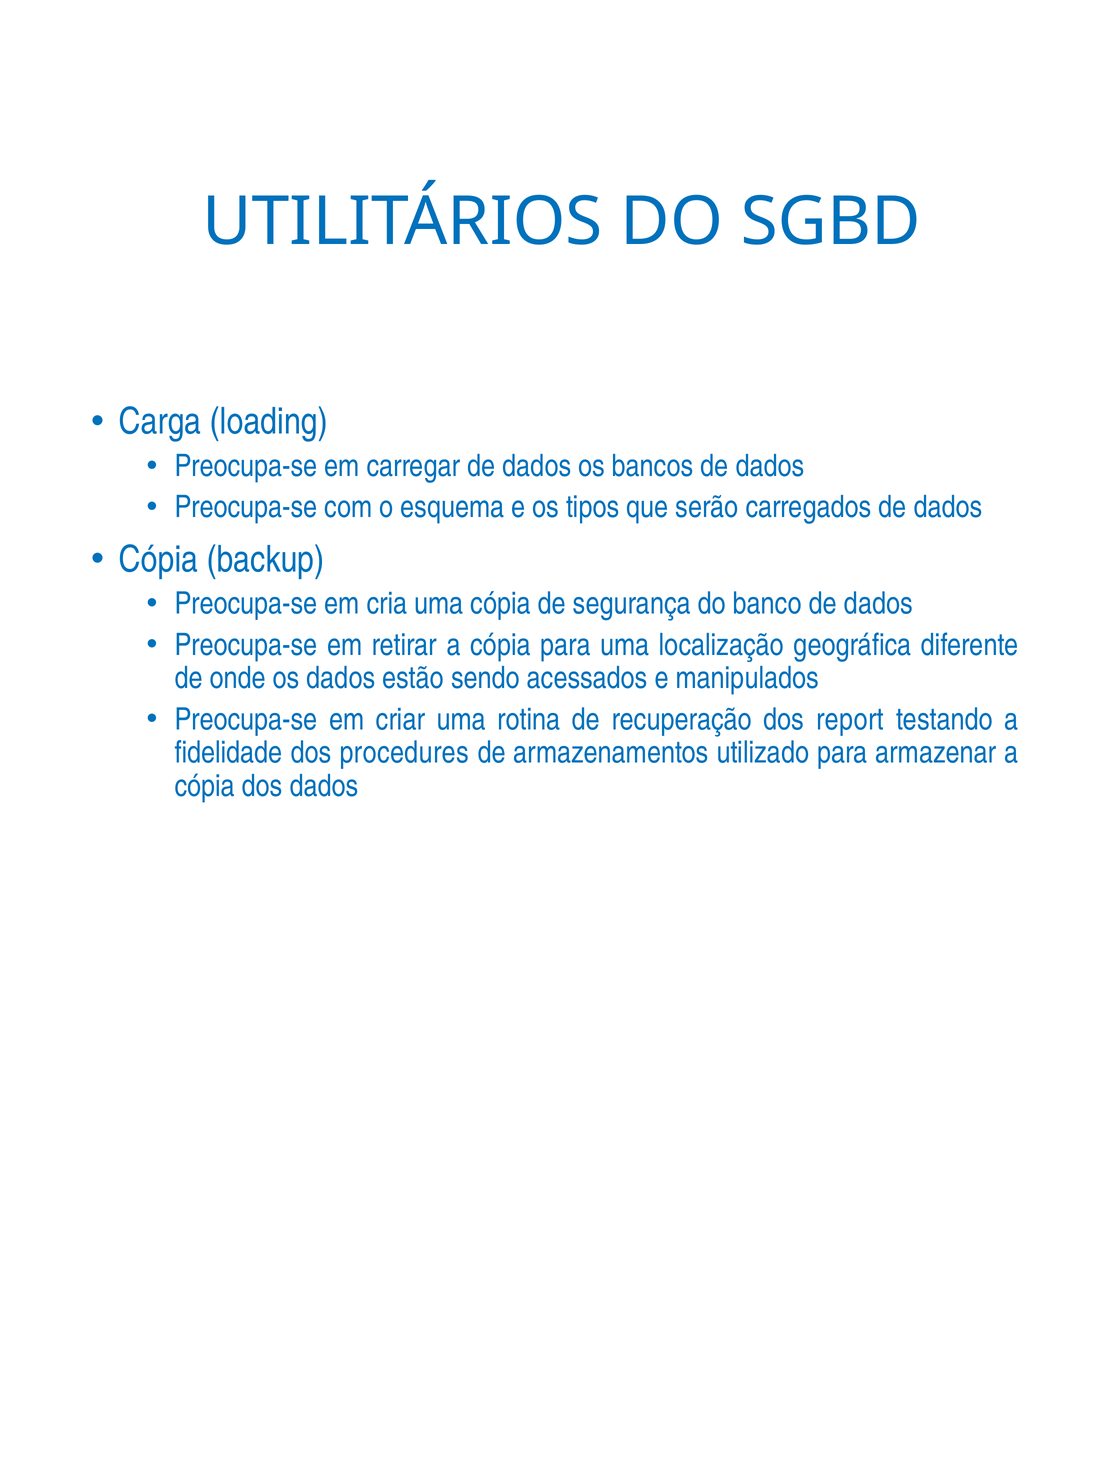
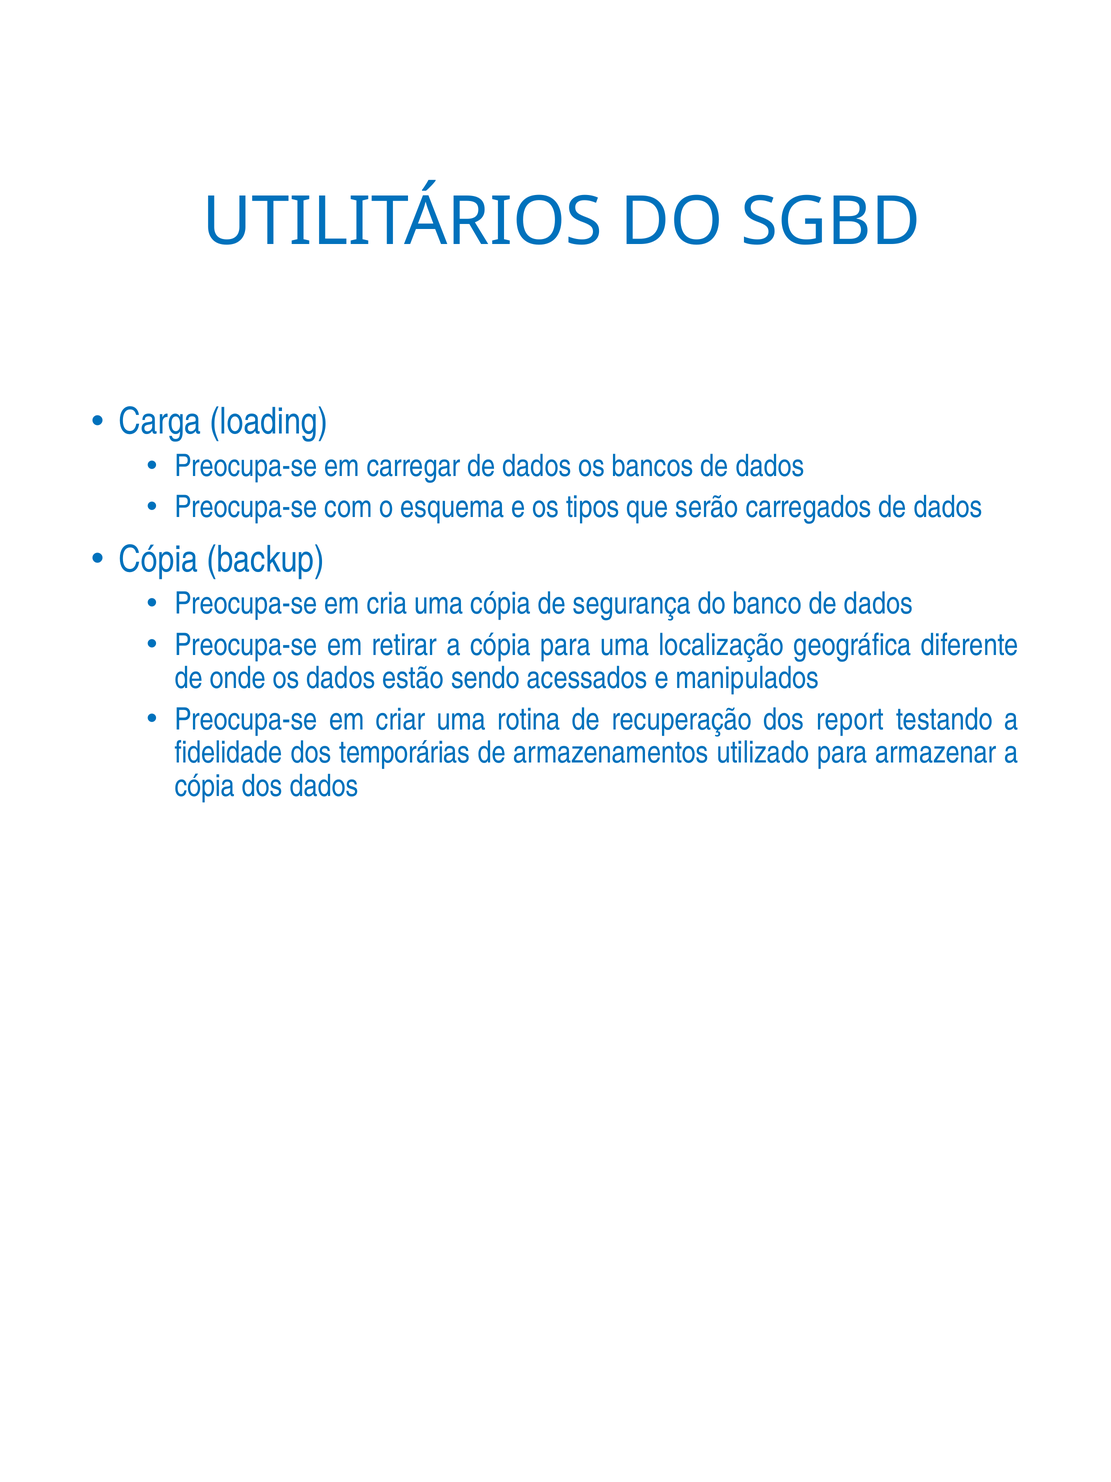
procedures: procedures -> temporárias (405, 752)
